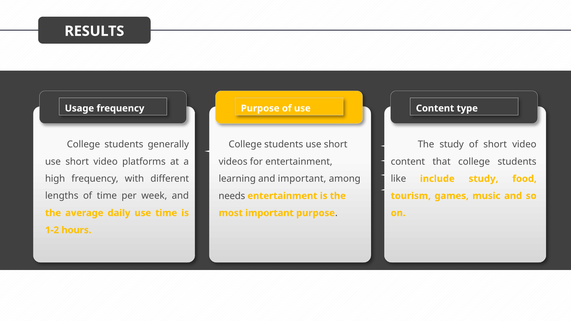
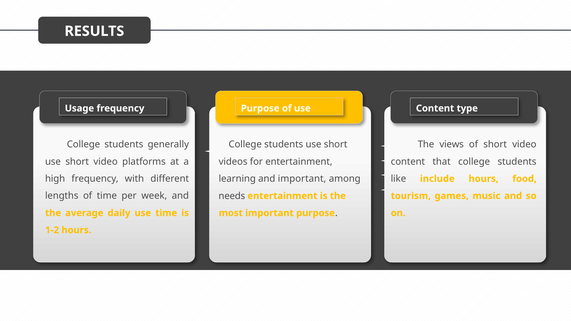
The study: study -> views (452, 145)
include study: study -> hours (484, 179)
